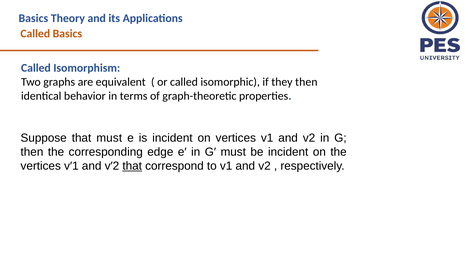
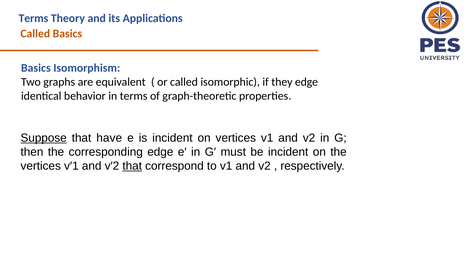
Basics: Basics -> Terms (33, 18)
Called: Called -> Basics (36, 68)
they then: then -> edge (306, 82)
Suppose underline: none -> present (44, 138)
that must: must -> have (109, 138)
